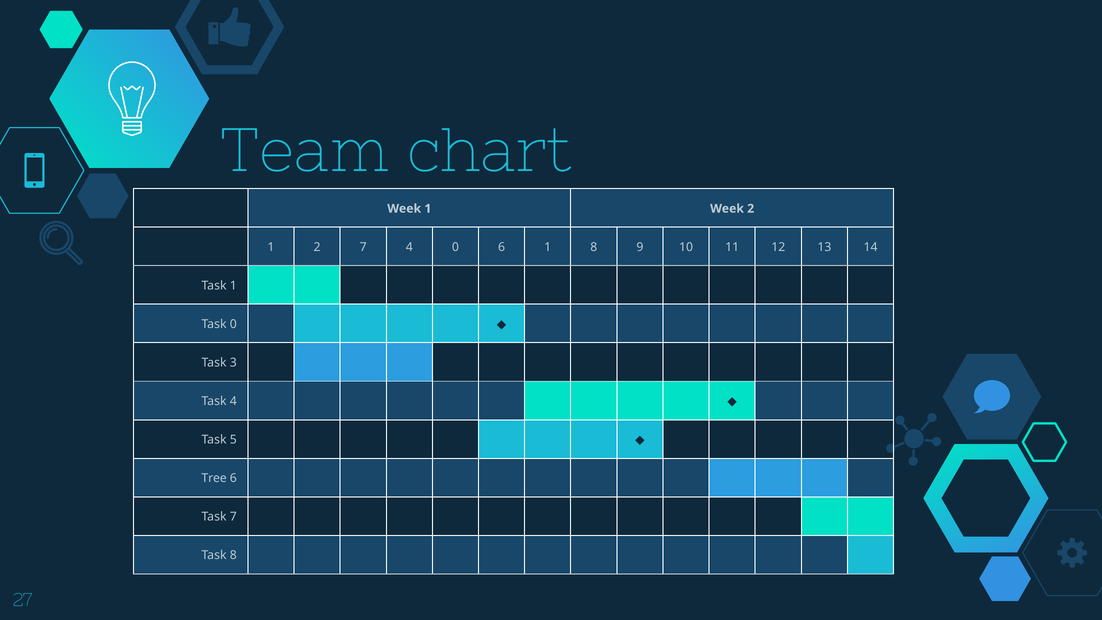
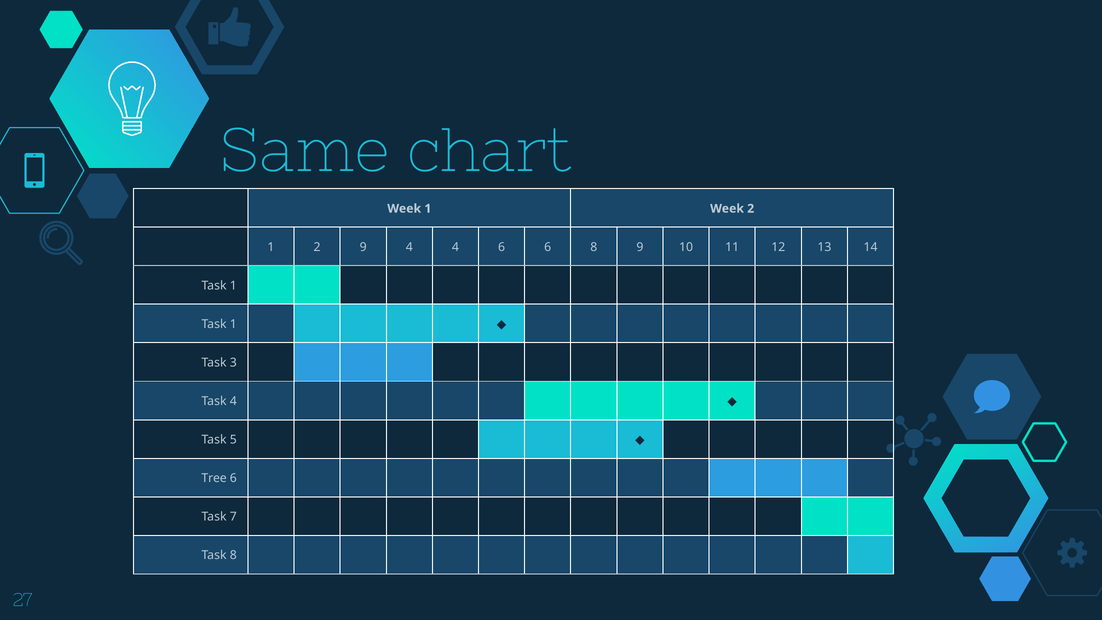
Team: Team -> Same (305, 151)
2 7: 7 -> 9 (363, 247)
4 0: 0 -> 4 (455, 247)
6 1: 1 -> 6 (548, 247)
0: 0 -> 1 (233, 324)
